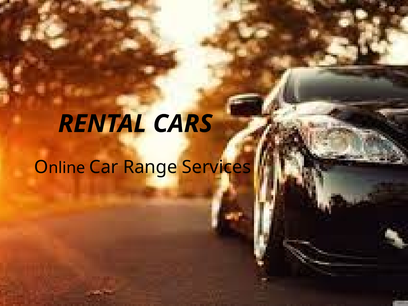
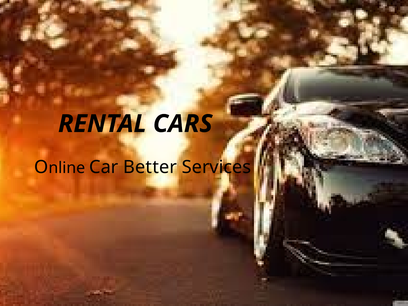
Range: Range -> Better (150, 167)
